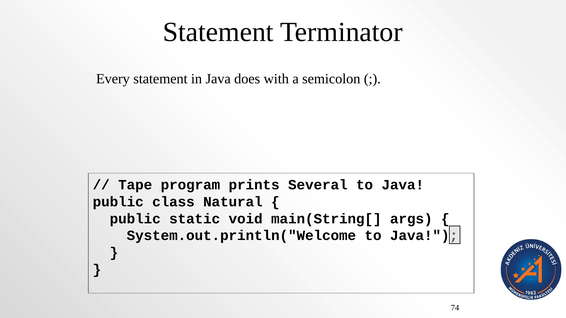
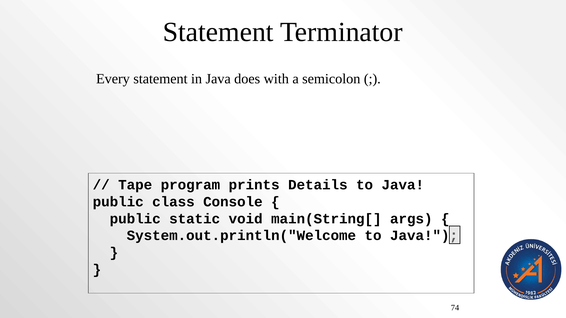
Several: Several -> Details (318, 185)
Natural: Natural -> Console (233, 202)
